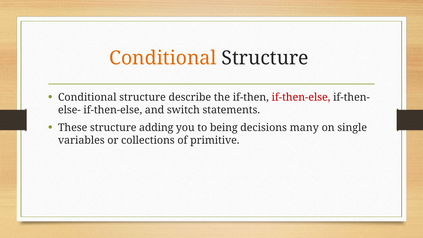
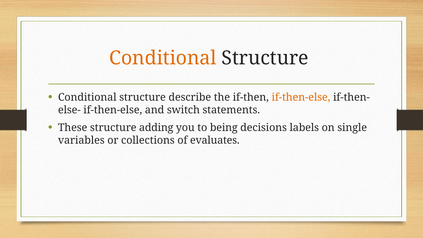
if-then-else colour: red -> orange (301, 97)
many: many -> labels (304, 128)
primitive: primitive -> evaluates (215, 140)
